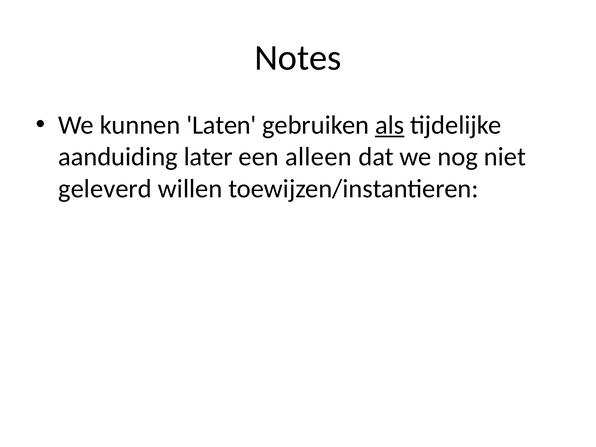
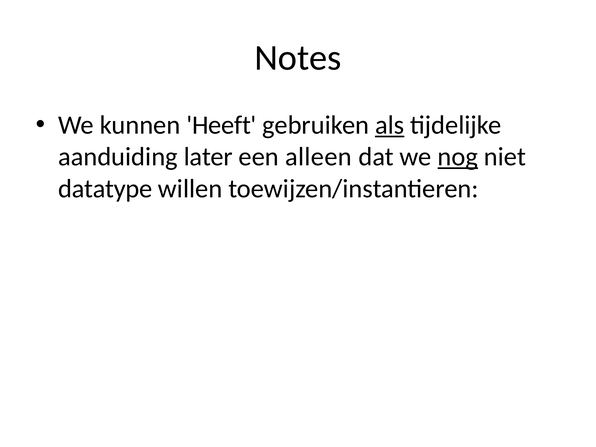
Laten: Laten -> Heeft (221, 125)
nog underline: none -> present (458, 157)
geleverd: geleverd -> datatype (105, 189)
